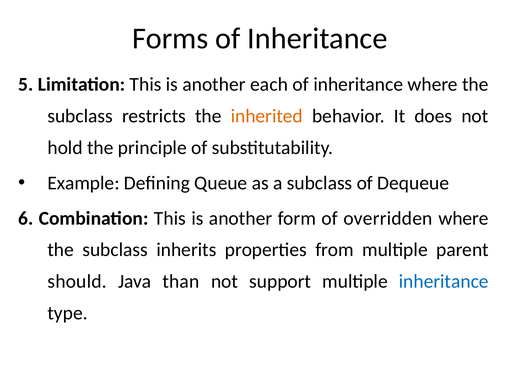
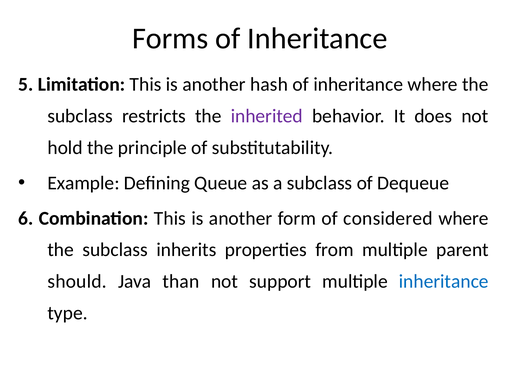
each: each -> hash (269, 85)
inherited colour: orange -> purple (267, 116)
overridden: overridden -> considered (388, 218)
